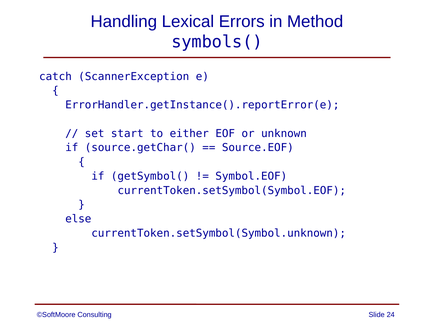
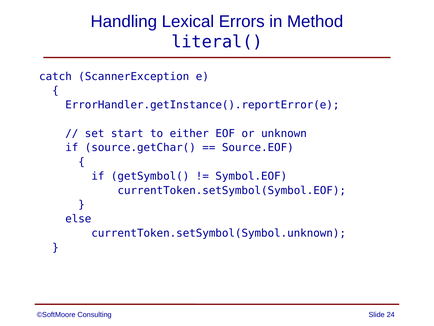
symbols(: symbols( -> literal( (217, 42)
